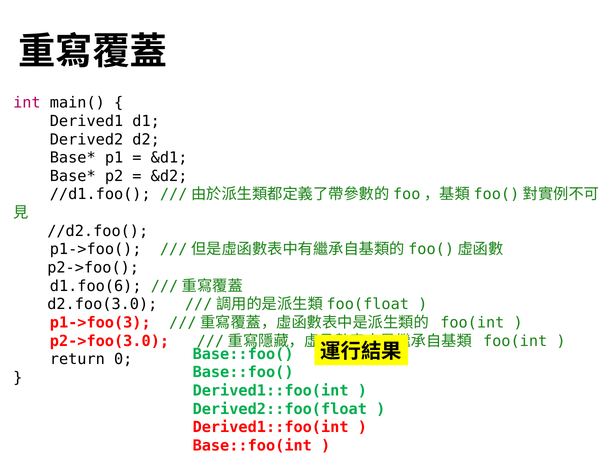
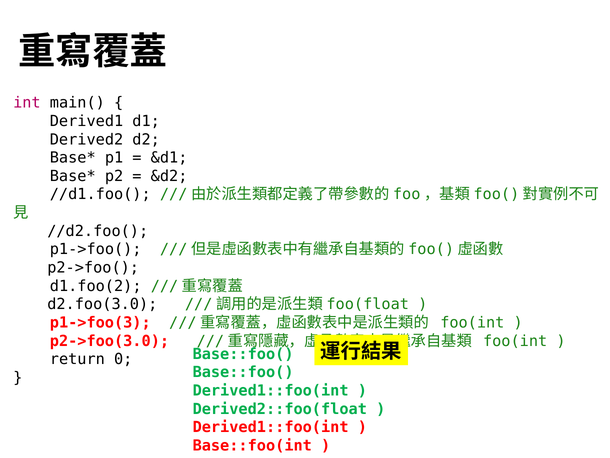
d1.foo(6: d1.foo(6 -> d1.foo(2 (96, 286)
